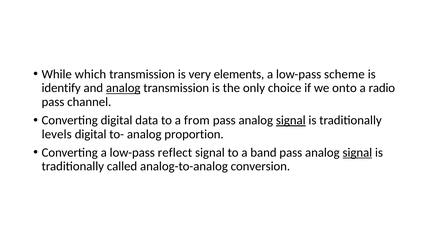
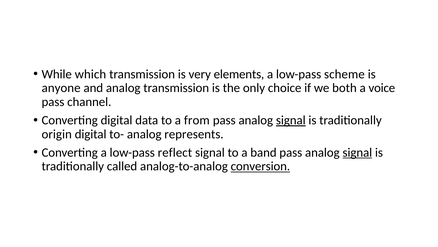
identify: identify -> anyone (61, 88)
analog underline: present -> none (123, 88)
onto: onto -> both (344, 88)
radio: radio -> voice (382, 88)
levels: levels -> origin (57, 134)
proportion: proportion -> represents (194, 134)
conversion underline: none -> present (260, 166)
